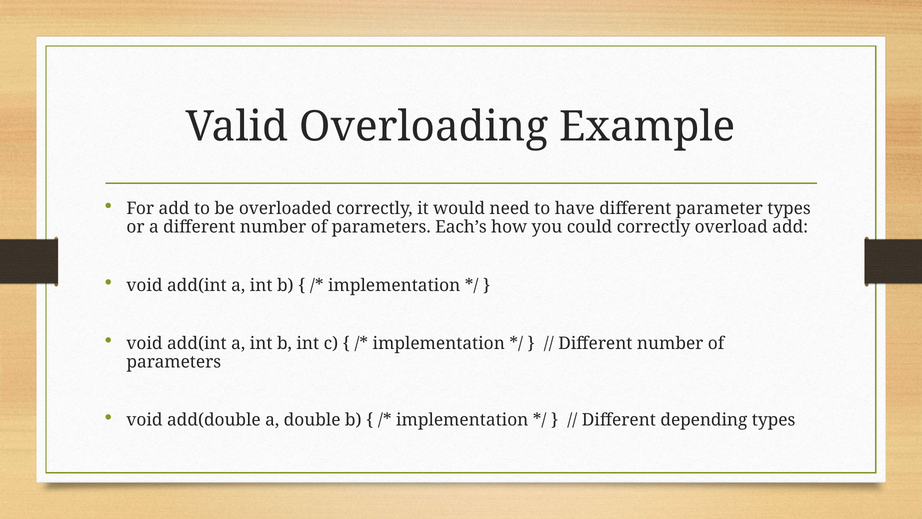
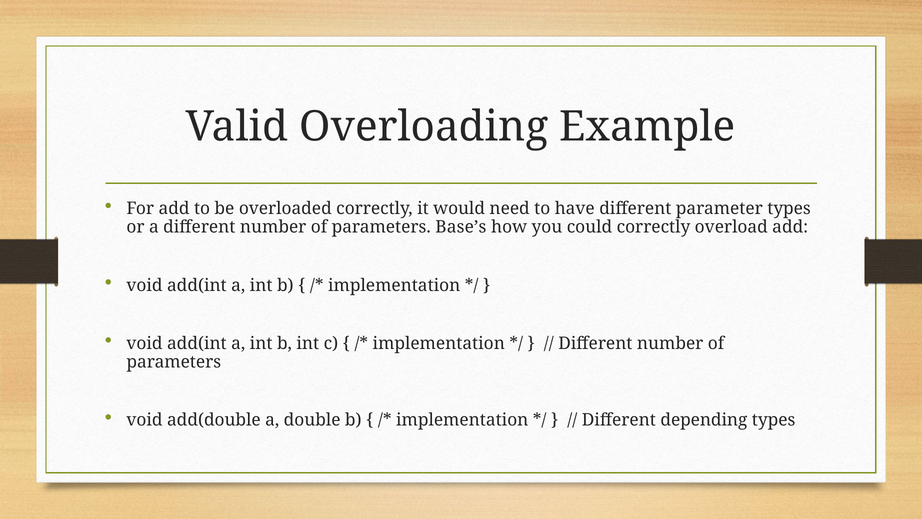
Each’s: Each’s -> Base’s (461, 227)
